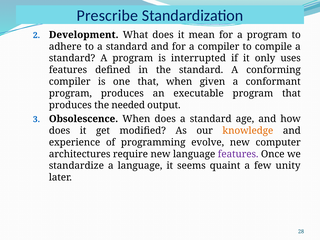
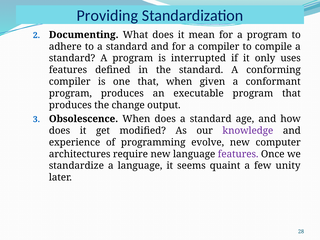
Prescribe: Prescribe -> Providing (107, 16)
Development: Development -> Documenting (84, 35)
needed: needed -> change (128, 105)
knowledge colour: orange -> purple (248, 131)
